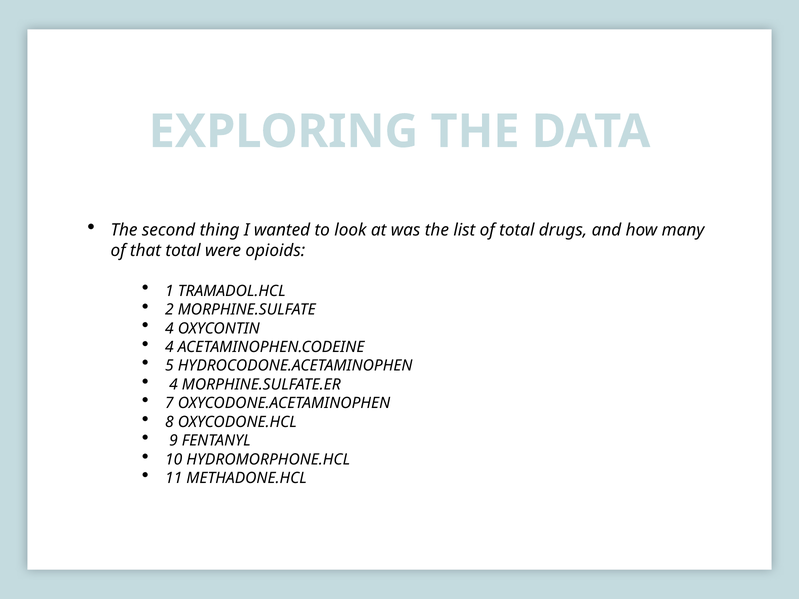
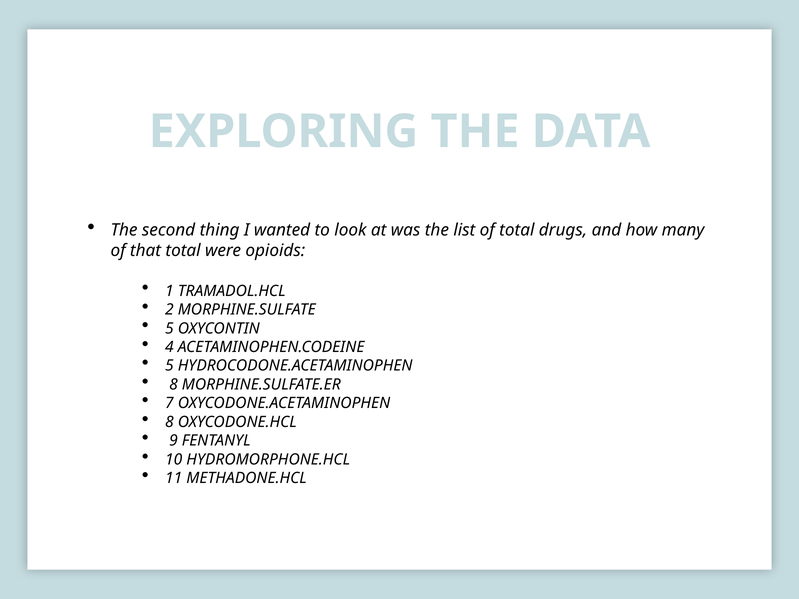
4: 4 -> 5 (169, 329)
4: 4 -> 8 (173, 385)
